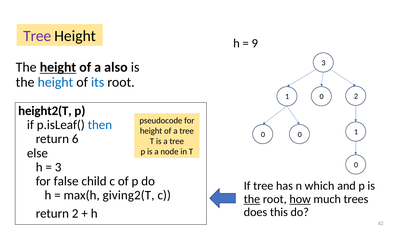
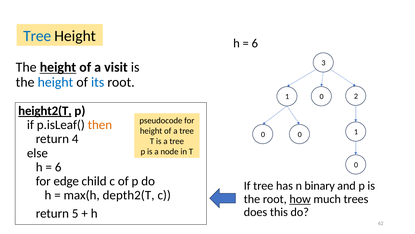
Tree colour: purple -> blue (37, 36)
9: 9 -> 6 (255, 43)
also: also -> visit (116, 67)
height2(T underline: none -> present (45, 111)
then colour: blue -> orange (100, 125)
6: 6 -> 4 (75, 139)
3: 3 -> 6 (58, 167)
false: false -> edge (66, 181)
which: which -> binary (320, 186)
giving2(T: giving2(T -> depth2(T (129, 195)
the underline: present -> none (252, 199)
return 2: 2 -> 5 (75, 213)
